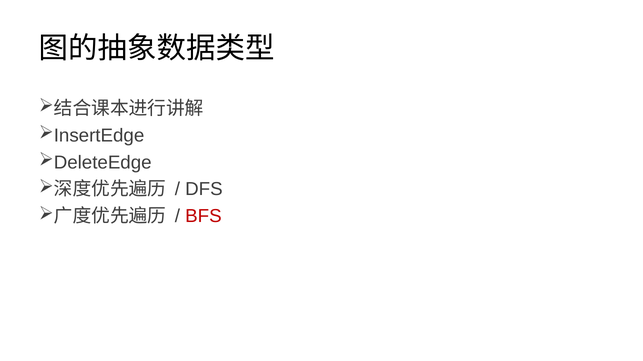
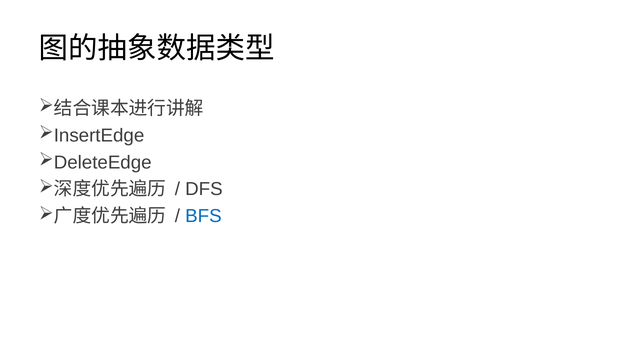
BFS colour: red -> blue (203, 217)
